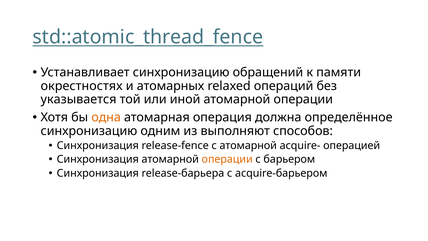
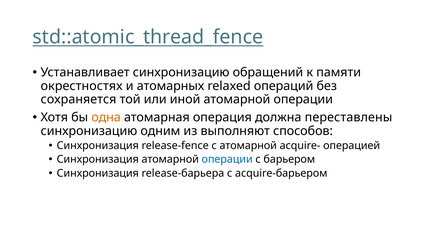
указывается: указывается -> сохраняется (79, 99)
определённое: определённое -> переставлены (349, 117)
операции colour: orange -> blue (227, 159)
